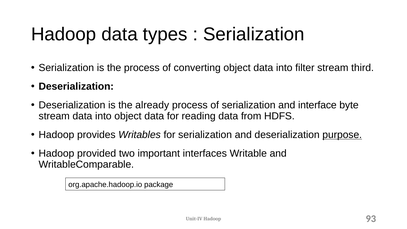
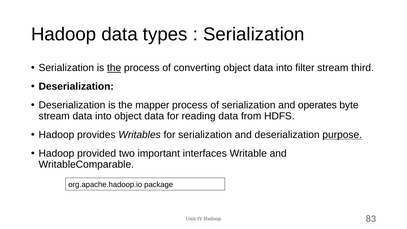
the underline: none -> present (114, 68)
already: already -> mapper (152, 105)
interface: interface -> operates (317, 105)
93: 93 -> 83 (371, 219)
